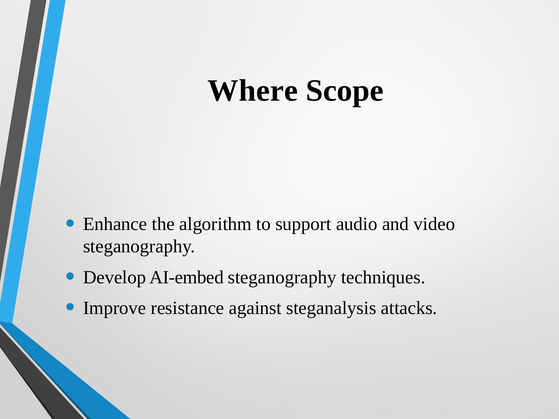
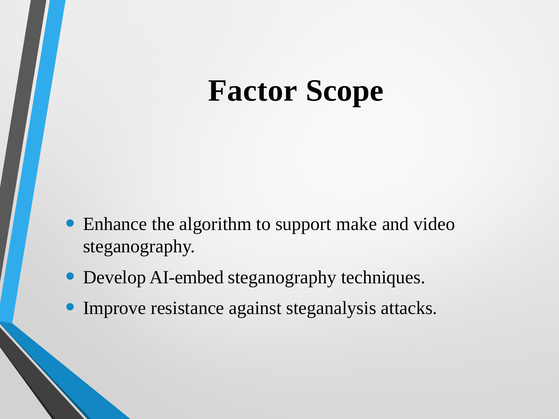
Where: Where -> Factor (253, 91)
audio: audio -> make (357, 224)
